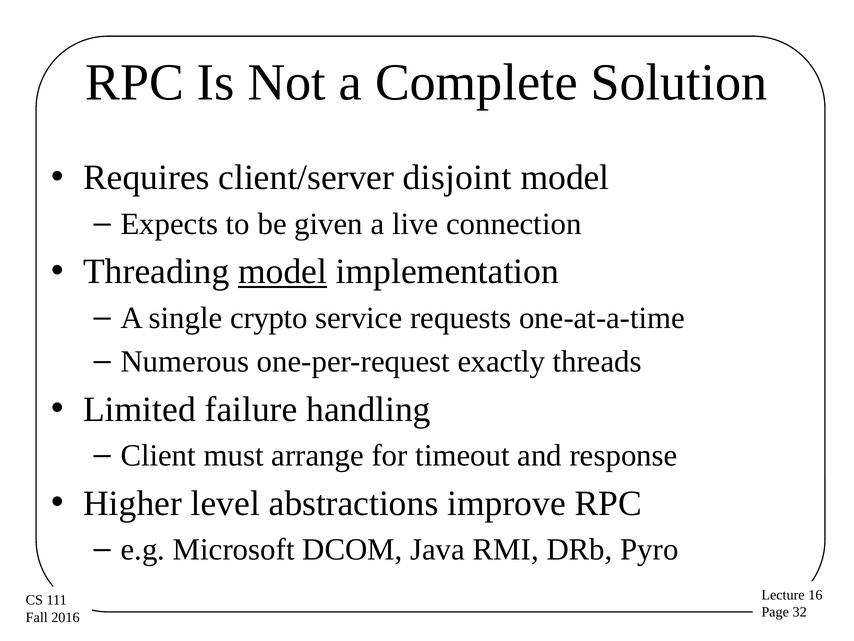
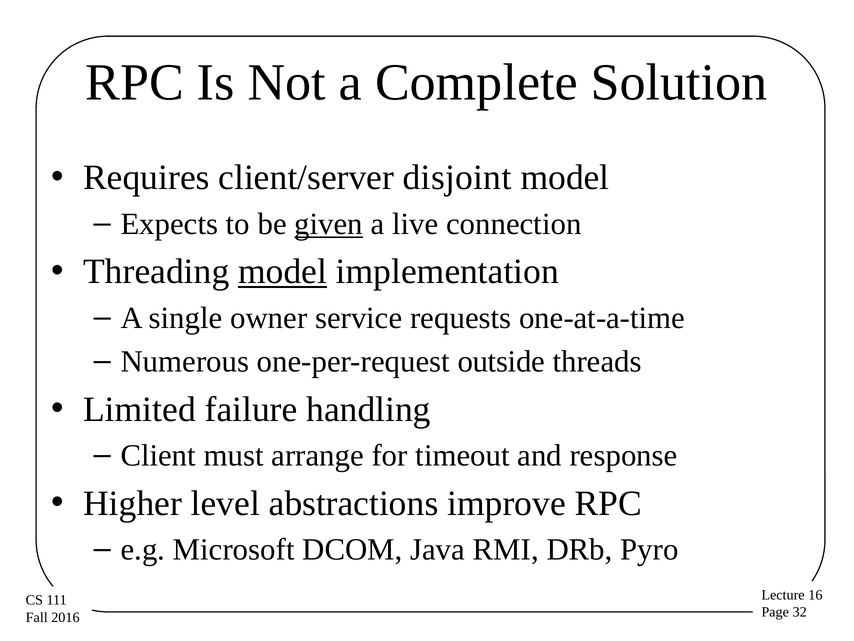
given underline: none -> present (329, 224)
crypto: crypto -> owner (269, 318)
exactly: exactly -> outside (501, 361)
